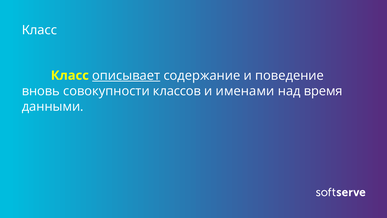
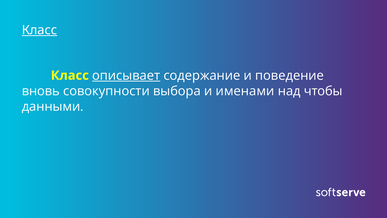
Класс underline: none -> present (39, 30)
классов: классов -> выбора (177, 91)
время: время -> чтобы (323, 91)
